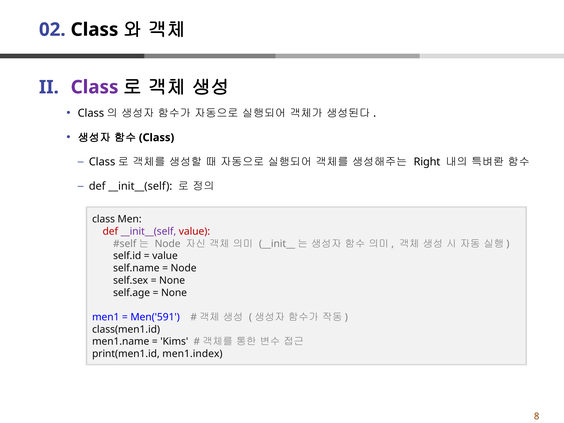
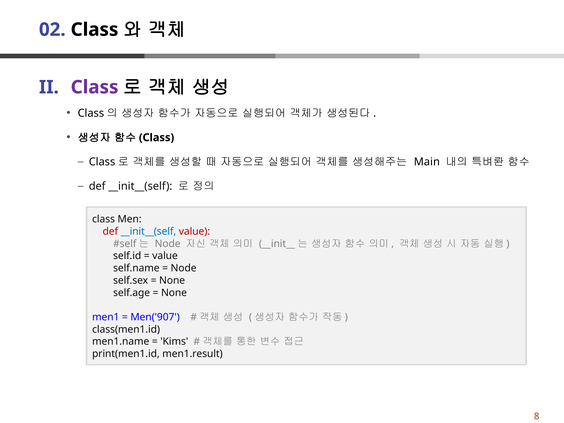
Right: Right -> Main (427, 162)
__init__(self colour: purple -> blue (148, 231)
Men('591: Men('591 -> Men('907 (155, 317)
men1.index: men1.index -> men1.result (192, 354)
